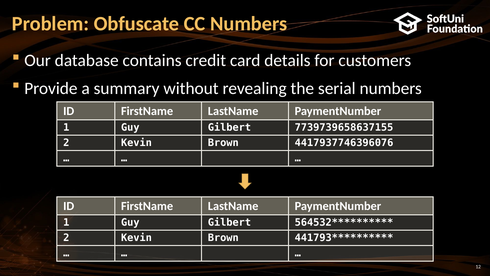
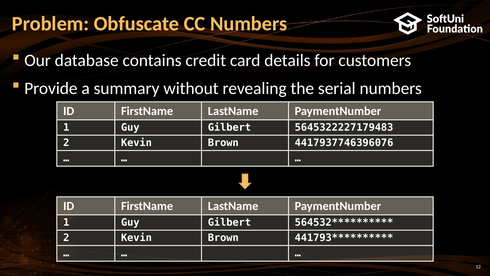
7739739658637155: 7739739658637155 -> 5645322227179483 (344, 127)
